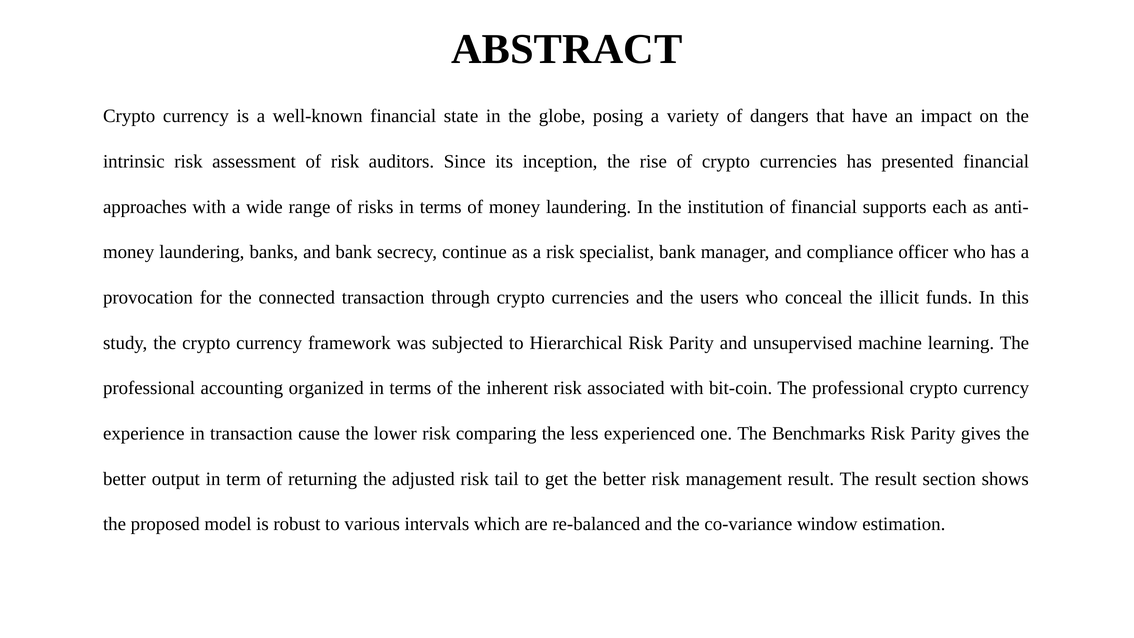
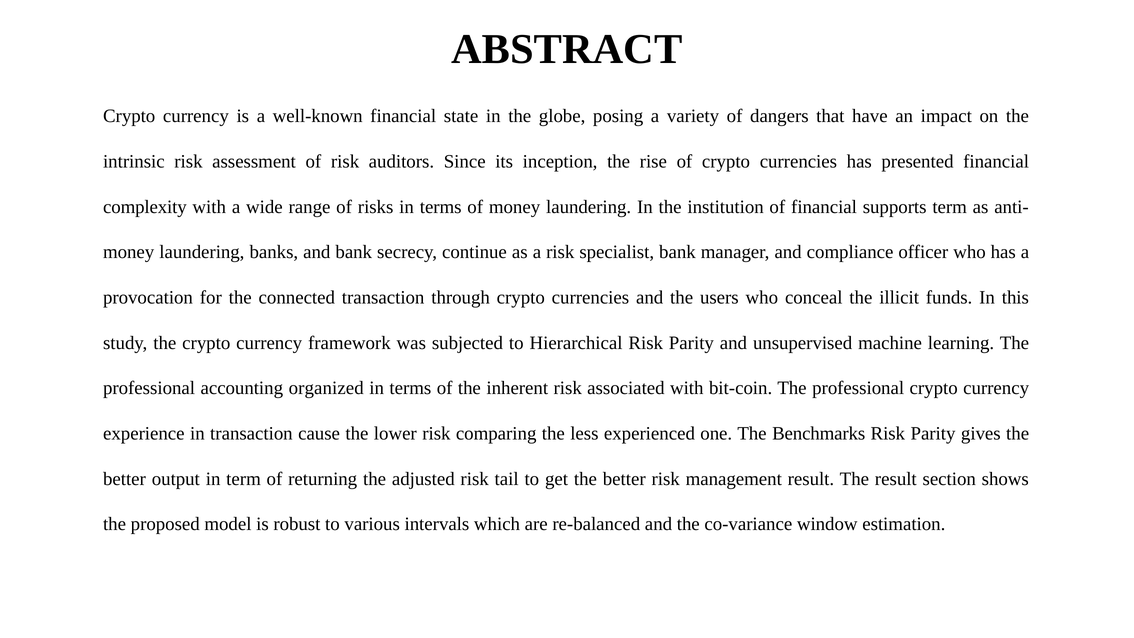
approaches: approaches -> complexity (145, 207)
supports each: each -> term (950, 207)
